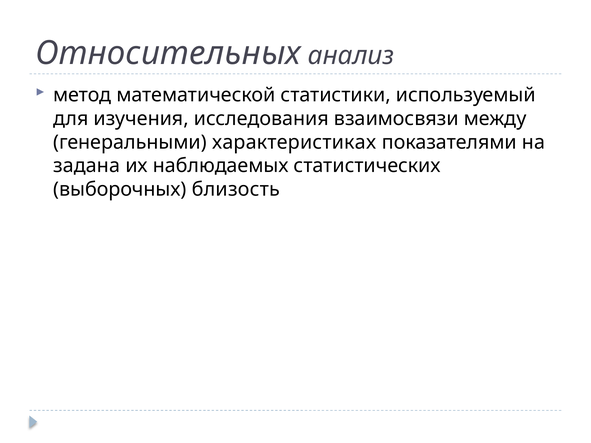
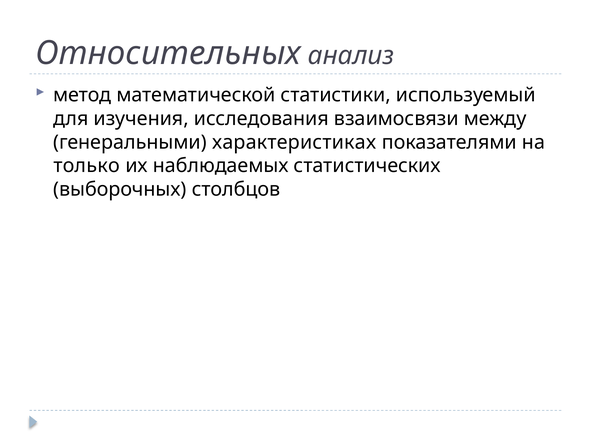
задана: задана -> только (87, 166)
близость: близость -> столбцов (236, 190)
